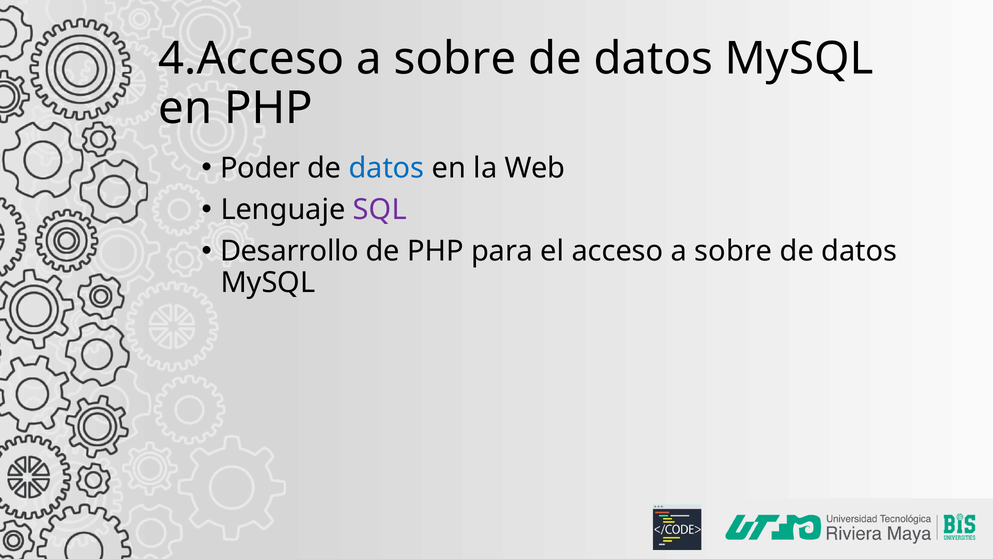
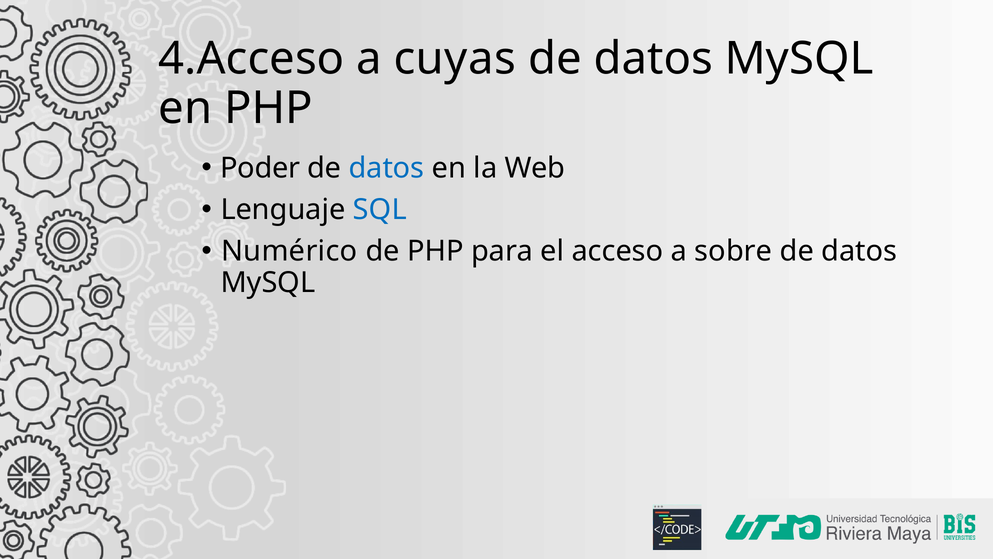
4.Acceso a sobre: sobre -> cuyas (455, 59)
SQL colour: purple -> blue (380, 210)
Desarrollo: Desarrollo -> Numérico (289, 251)
